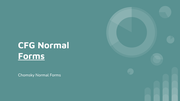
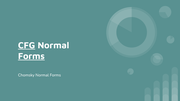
CFG underline: none -> present (27, 45)
